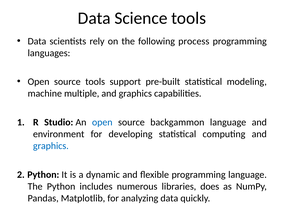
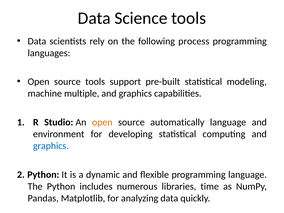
open colour: blue -> orange (102, 122)
backgammon: backgammon -> automatically (177, 122)
does: does -> time (210, 186)
